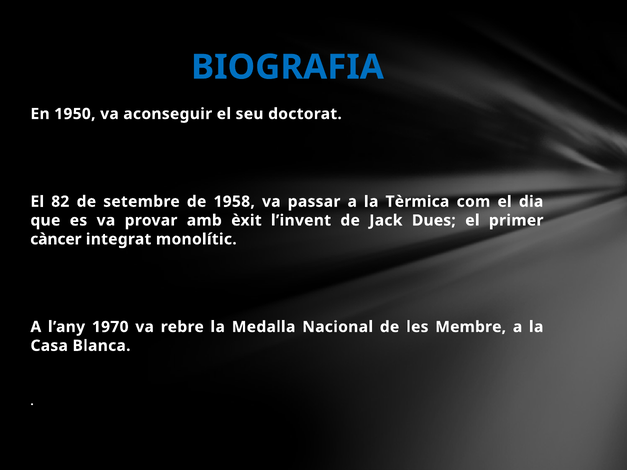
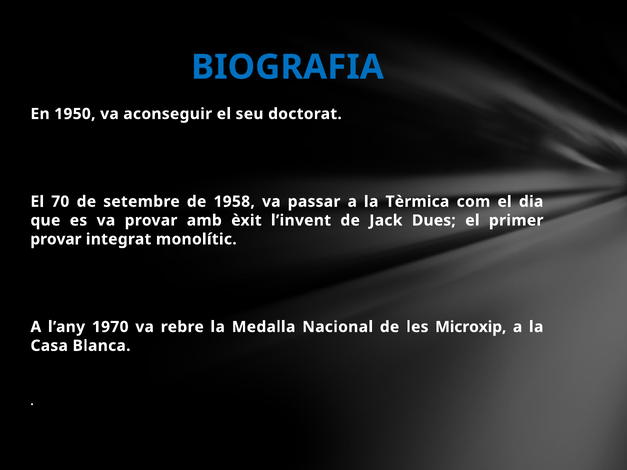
82: 82 -> 70 (60, 202)
càncer: càncer -> provar (56, 239)
Membre: Membre -> Microxip (471, 327)
